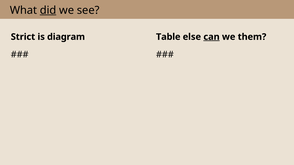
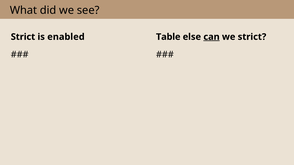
did underline: present -> none (48, 10)
diagram: diagram -> enabled (66, 37)
we them: them -> strict (252, 37)
